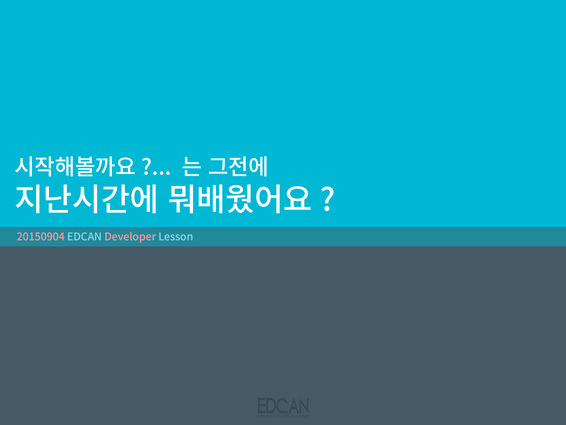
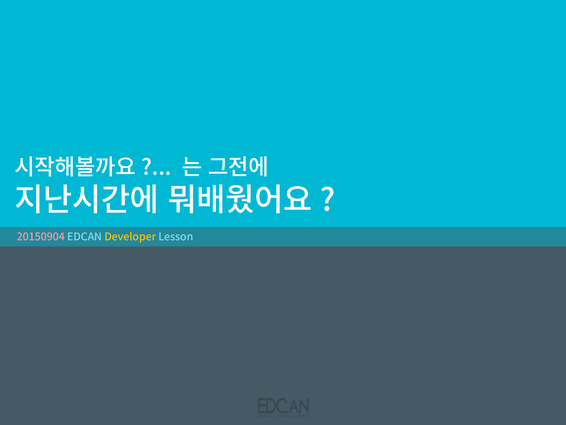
Developer colour: pink -> yellow (130, 237)
